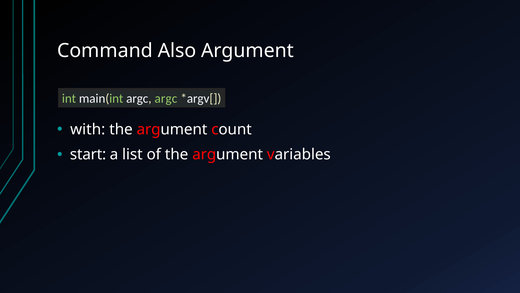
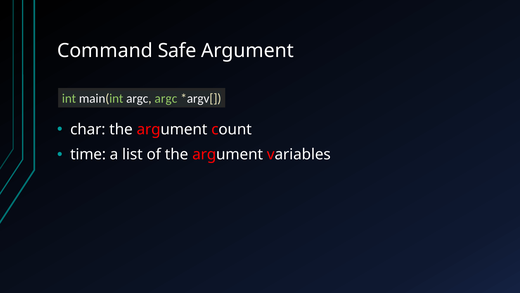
Also: Also -> Safe (177, 51)
with: with -> char (88, 129)
start: start -> time (88, 154)
